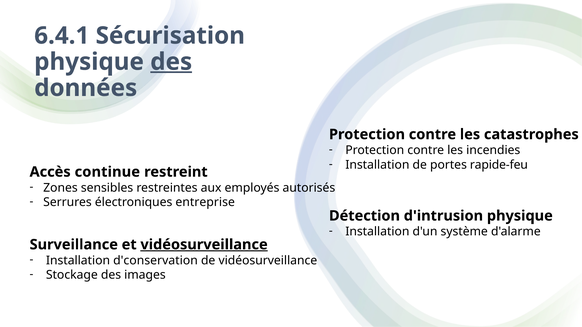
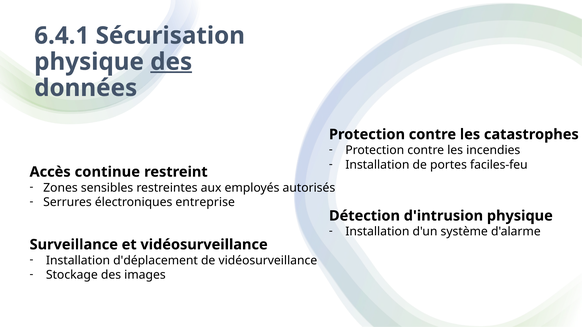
rapide-feu: rapide-feu -> faciles-feu (499, 165)
vidéosurveillance underline: present -> none (204, 245)
d'conservation: d'conservation -> d'déplacement (156, 261)
